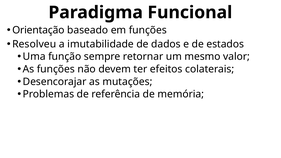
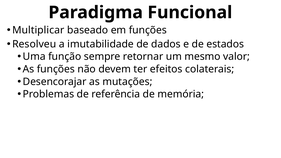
Orientação: Orientação -> Multiplicar (38, 30)
